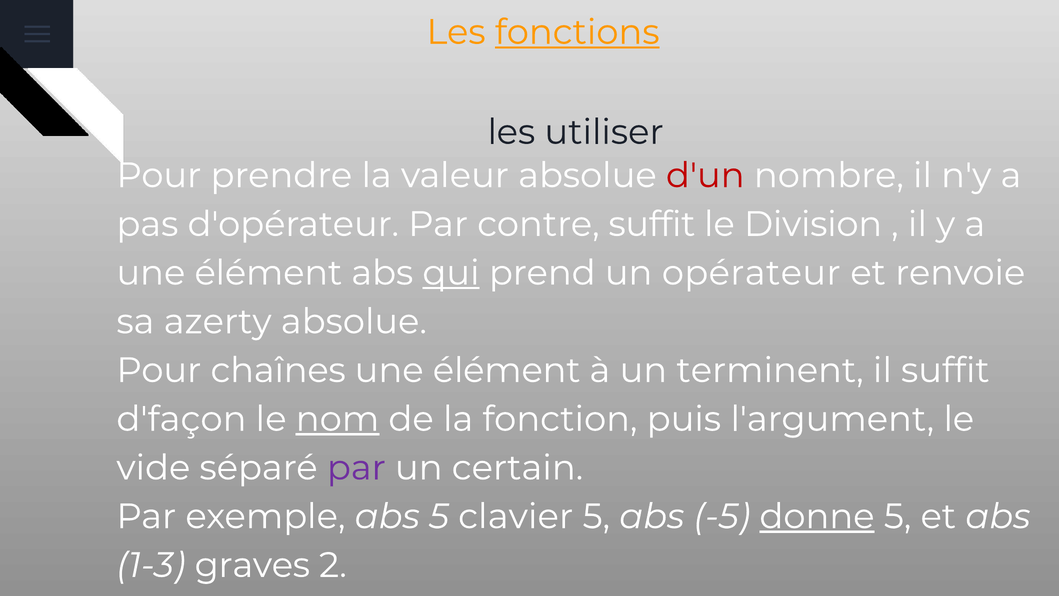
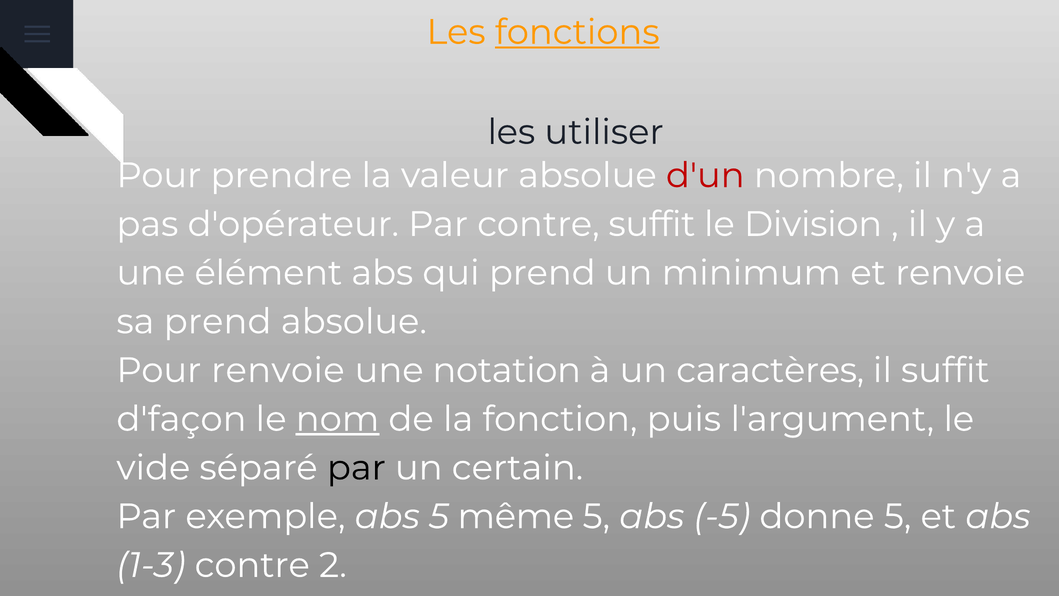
qui underline: present -> none (451, 273)
opérateur: opérateur -> minimum (751, 273)
sa azerty: azerty -> prend (218, 322)
Pour chaînes: chaînes -> renvoie (278, 370)
élément: élément -> notation (507, 370)
terminent: terminent -> caractères (770, 370)
par colour: purple -> black (356, 468)
clavier: clavier -> même (516, 516)
donne underline: present -> none (817, 516)
1-3 graves: graves -> contre (252, 565)
